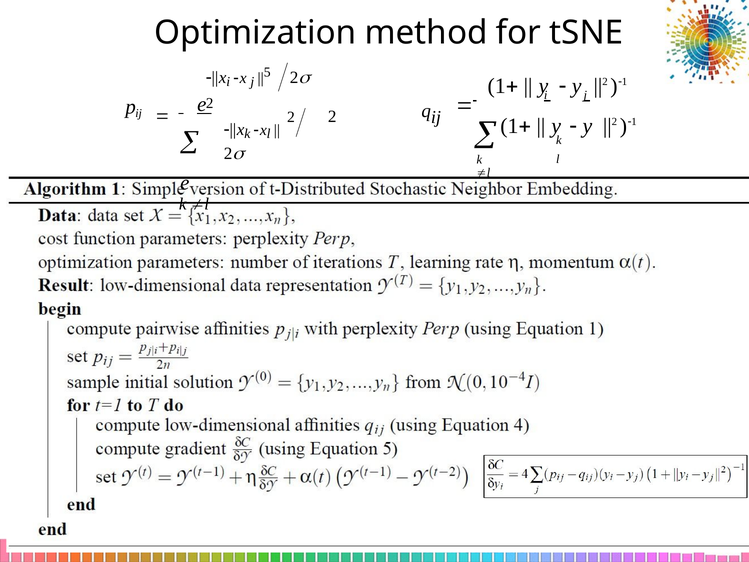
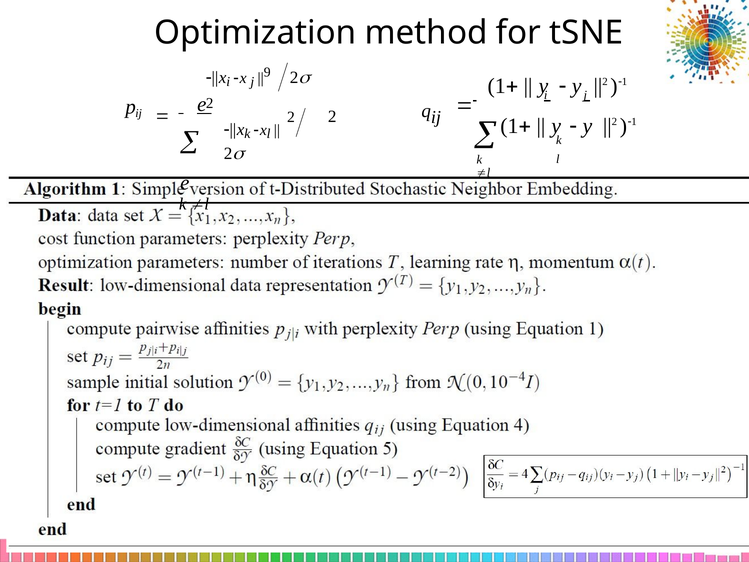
5: 5 -> 9 (267, 72)
